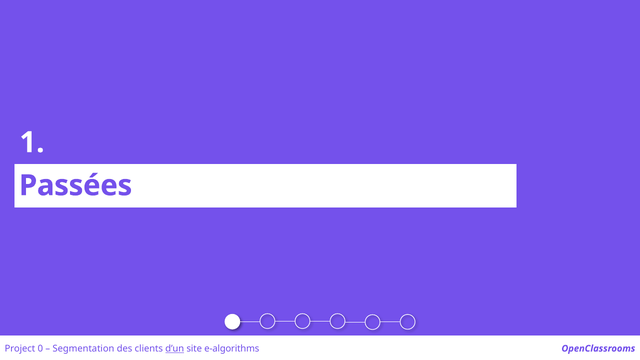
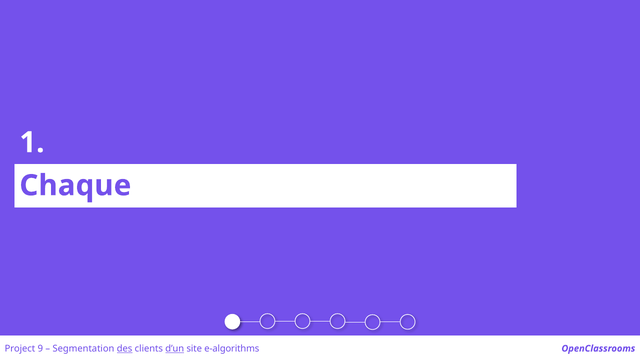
Passées: Passées -> Chaque (75, 186)
0: 0 -> 9 (40, 349)
des underline: none -> present (125, 349)
